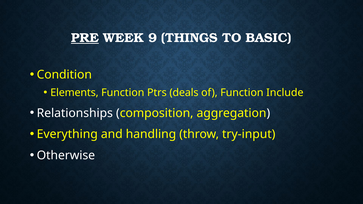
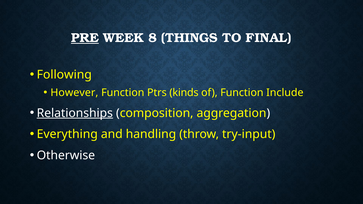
9: 9 -> 8 (153, 38)
BASIC: BASIC -> FINAL (269, 38)
Condition: Condition -> Following (64, 75)
Elements: Elements -> However (74, 93)
deals: deals -> kinds (184, 93)
Relationships underline: none -> present (75, 113)
